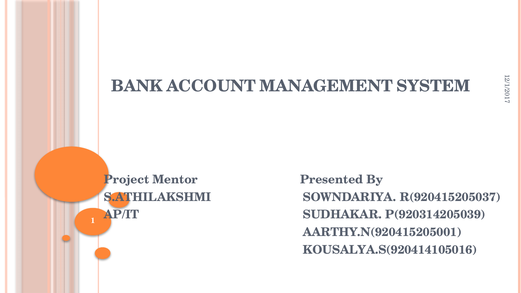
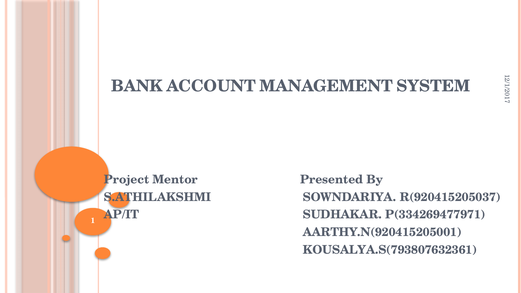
P(920314205039: P(920314205039 -> P(334269477971 (435, 215)
KOUSALYA.S(920414105016: KOUSALYA.S(920414105016 -> KOUSALYA.S(793807632361 (390, 250)
